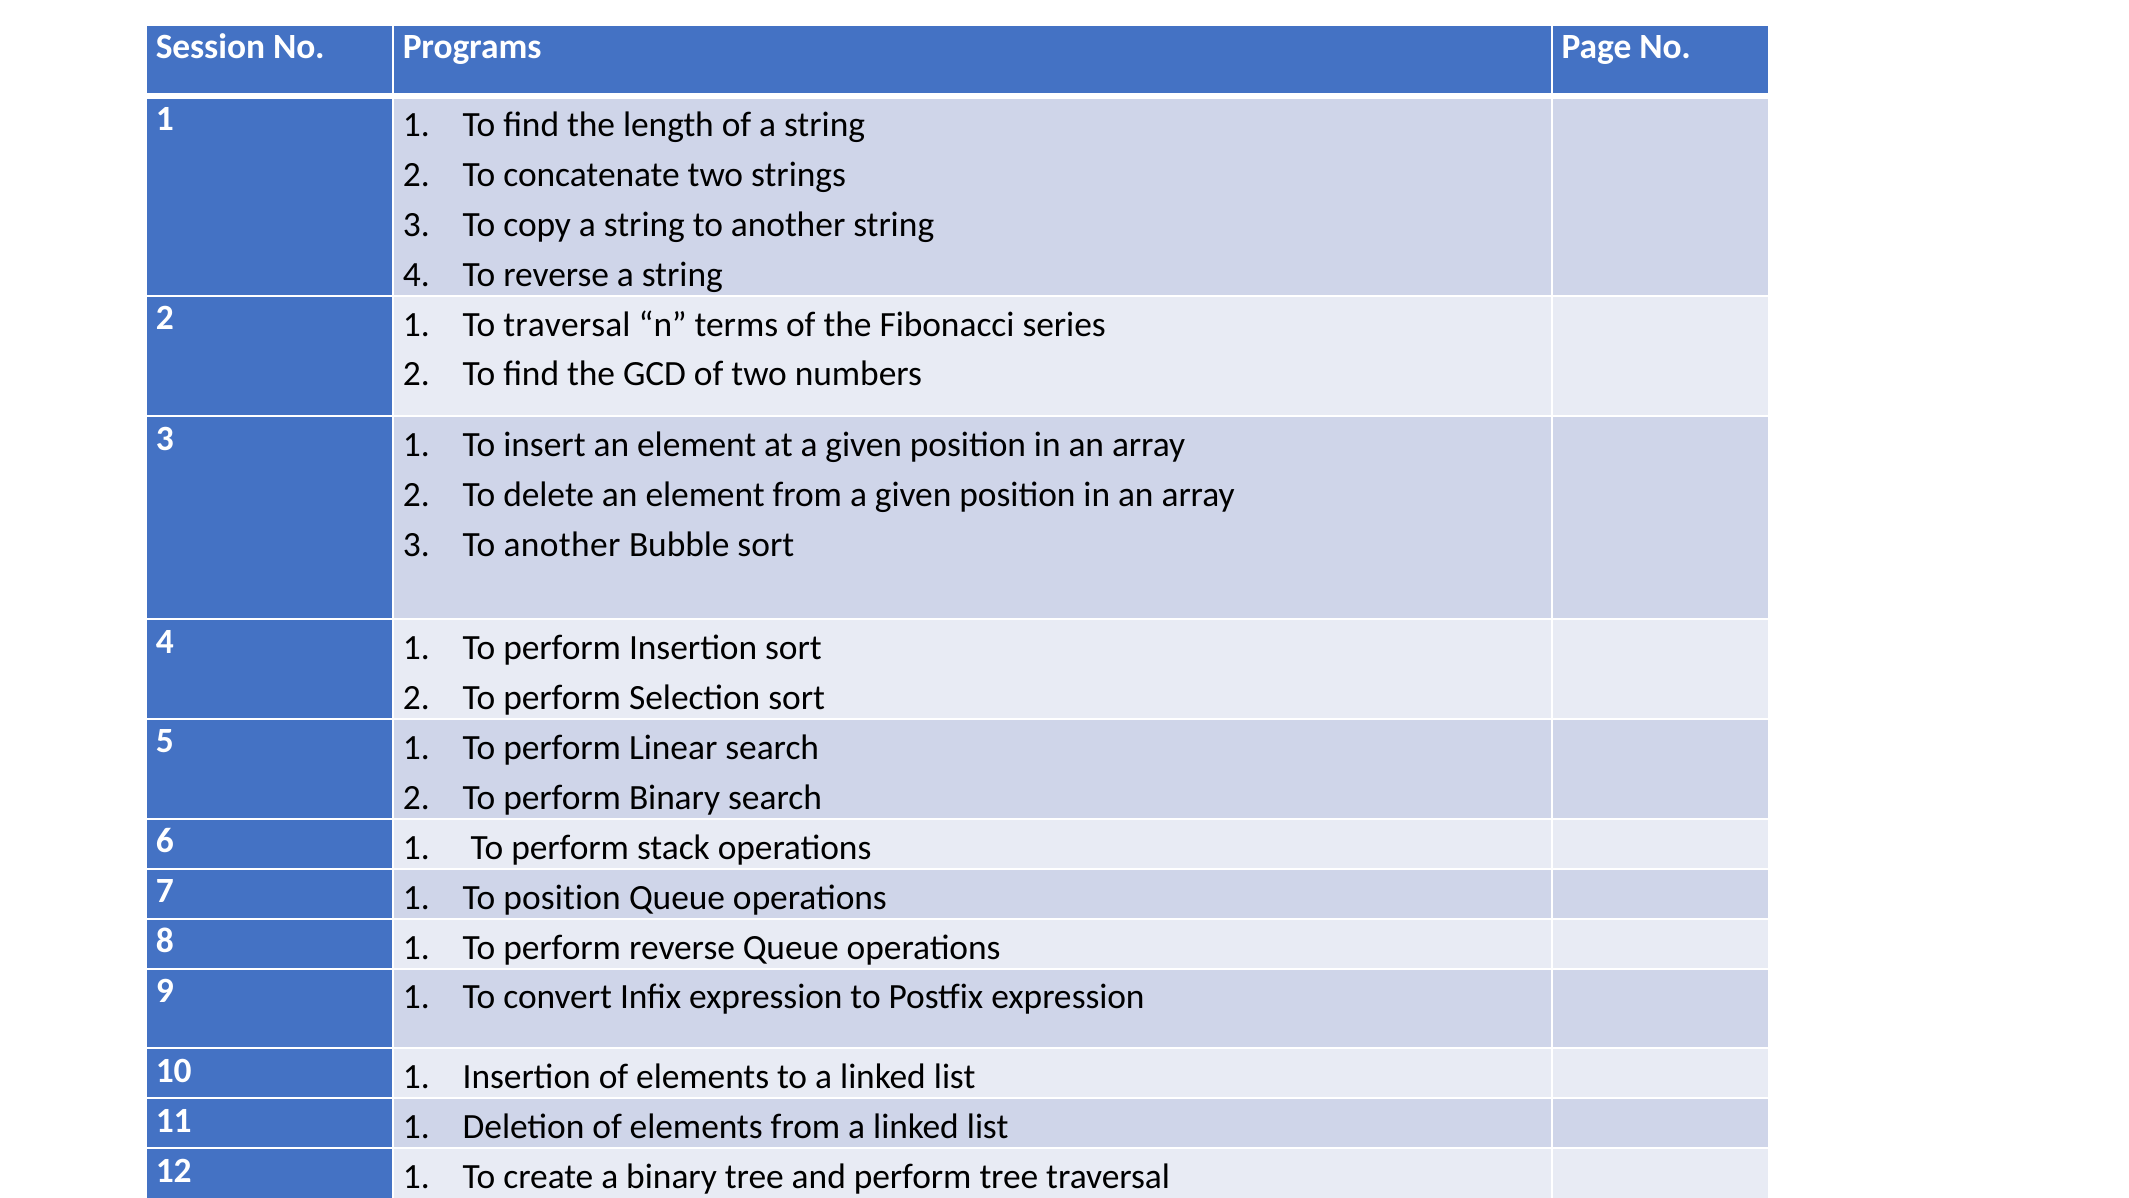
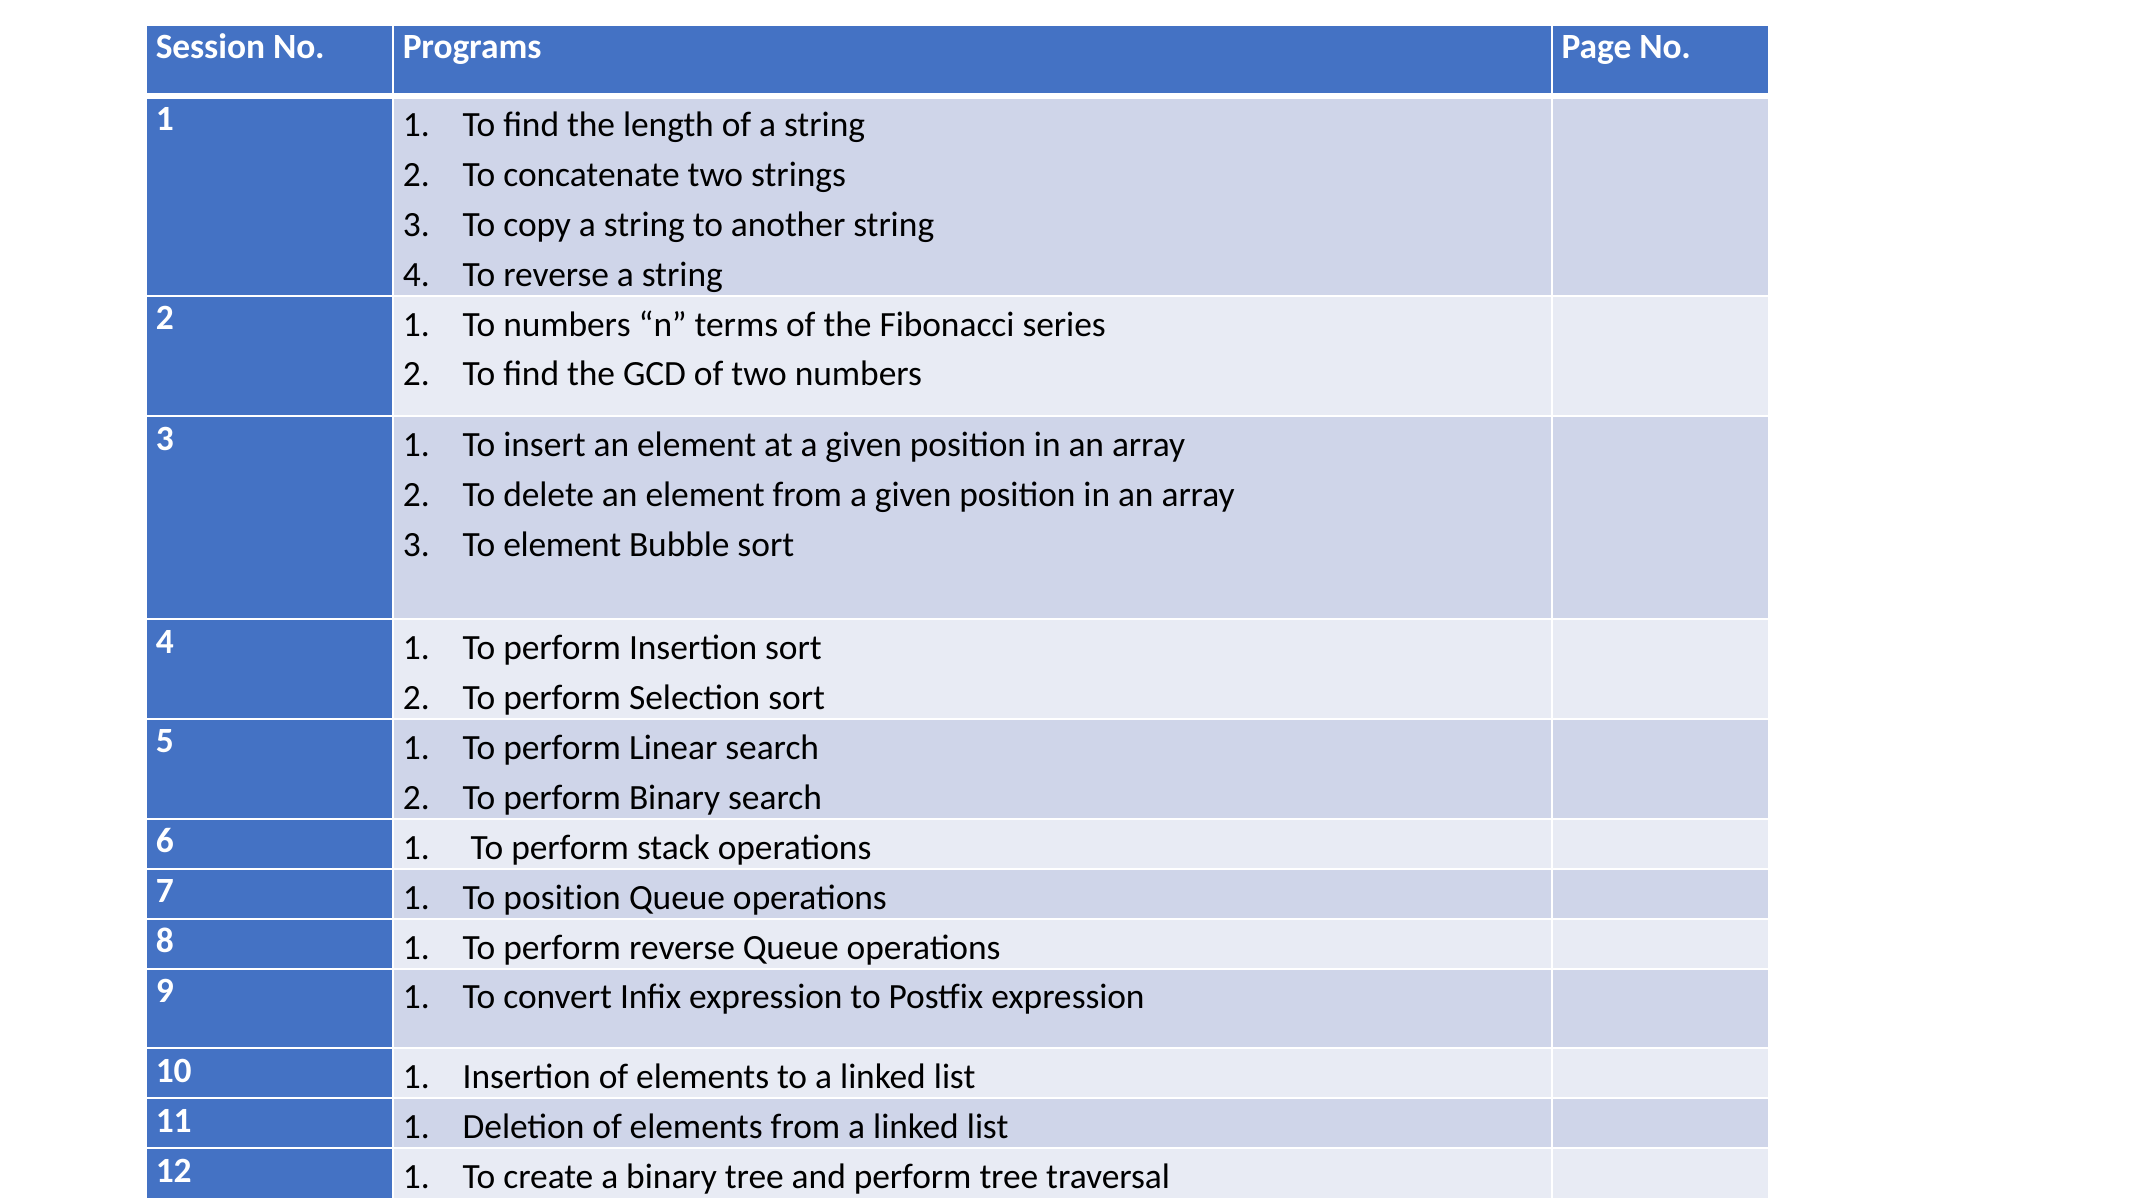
To traversal: traversal -> numbers (567, 324)
3 To another: another -> element (562, 545)
